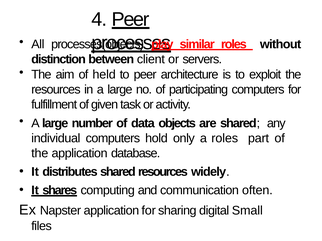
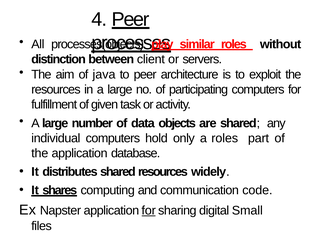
held: held -> java (104, 75)
often: often -> code (257, 191)
for underline: none -> present (149, 211)
